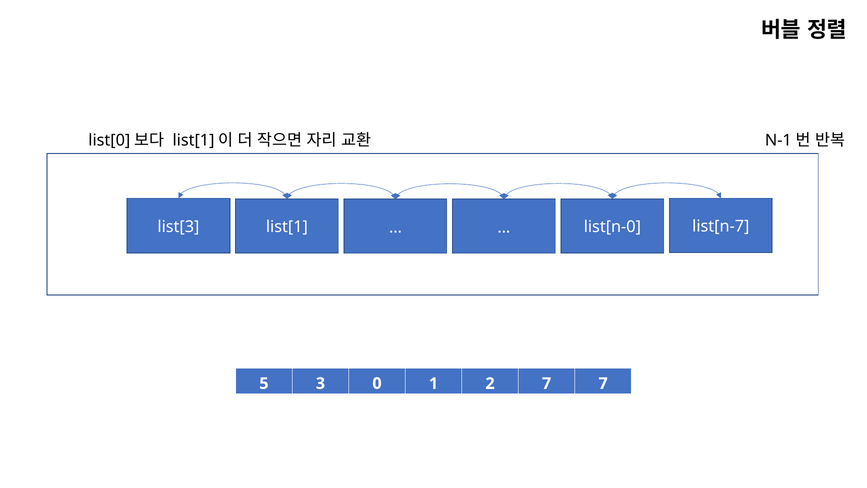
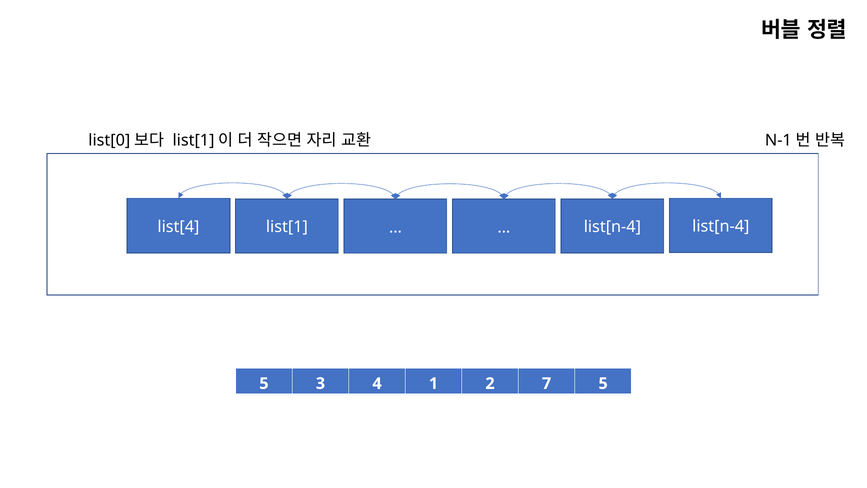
list[3: list[3 -> list[4 (178, 227)
list[1 list[n-0: list[n-0 -> list[n-4 (612, 227)
list[n-7: list[n-7 -> list[n-4 (721, 226)
0: 0 -> 4 (377, 383)
7 7: 7 -> 5 (603, 383)
